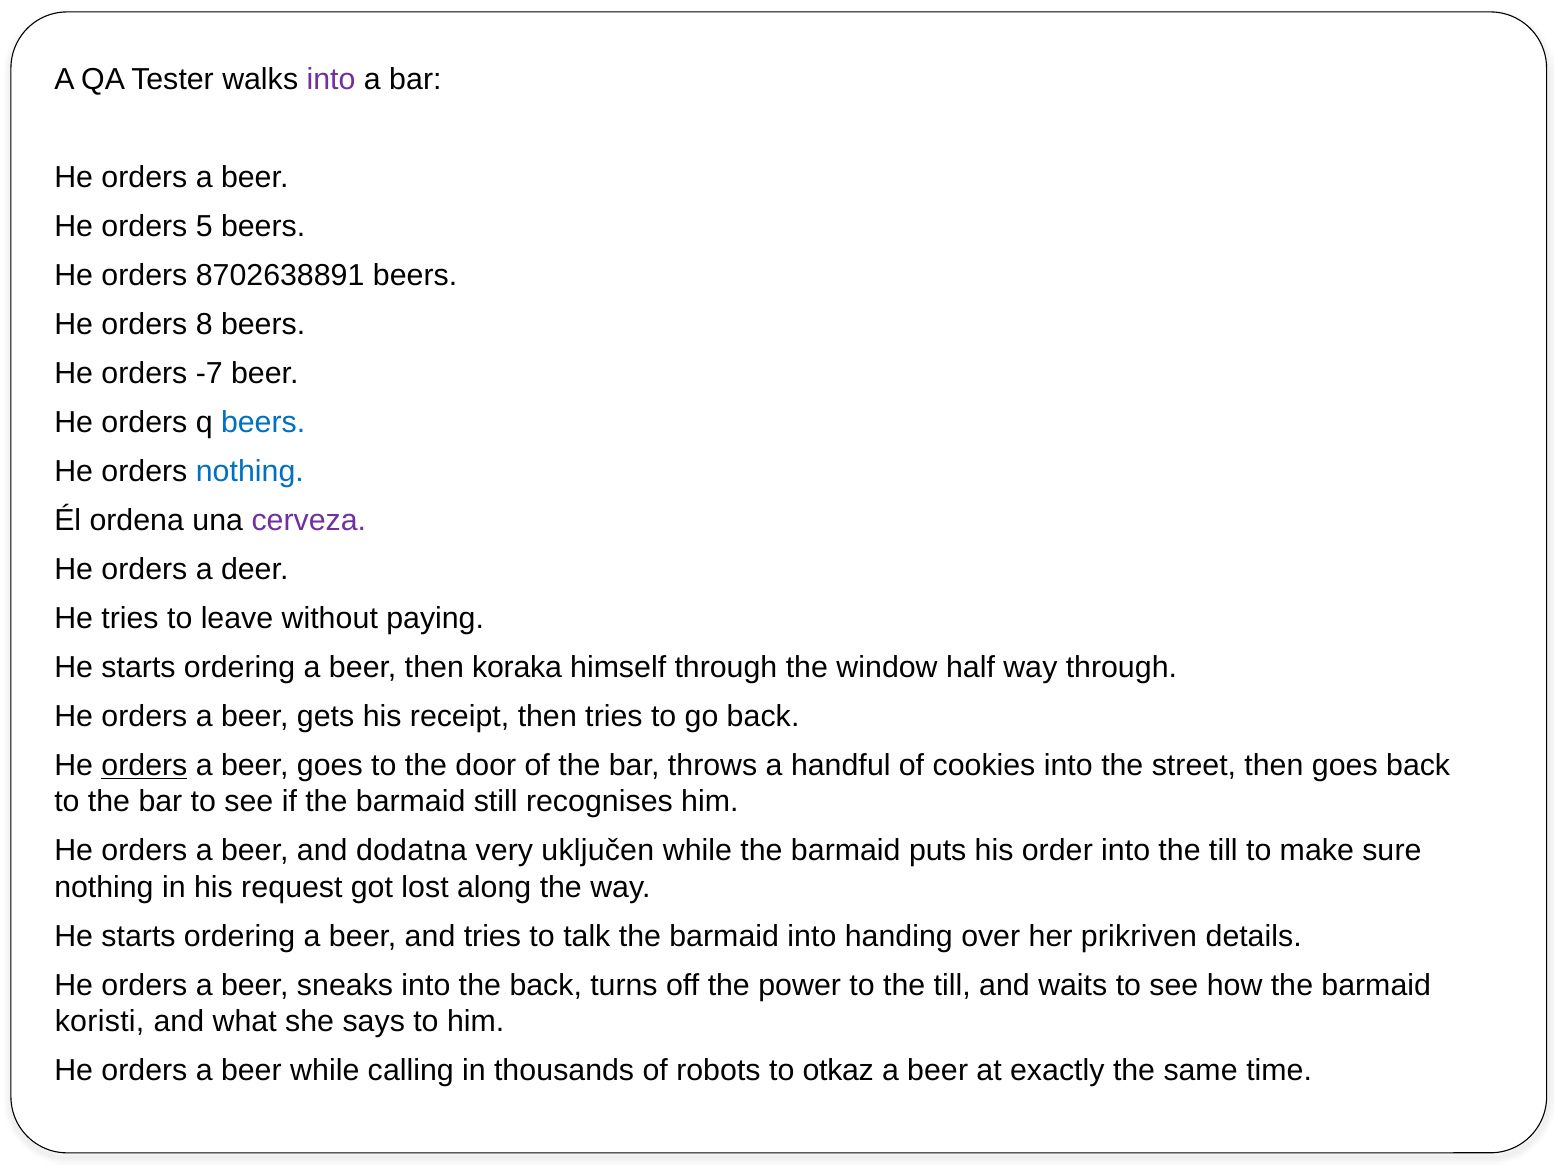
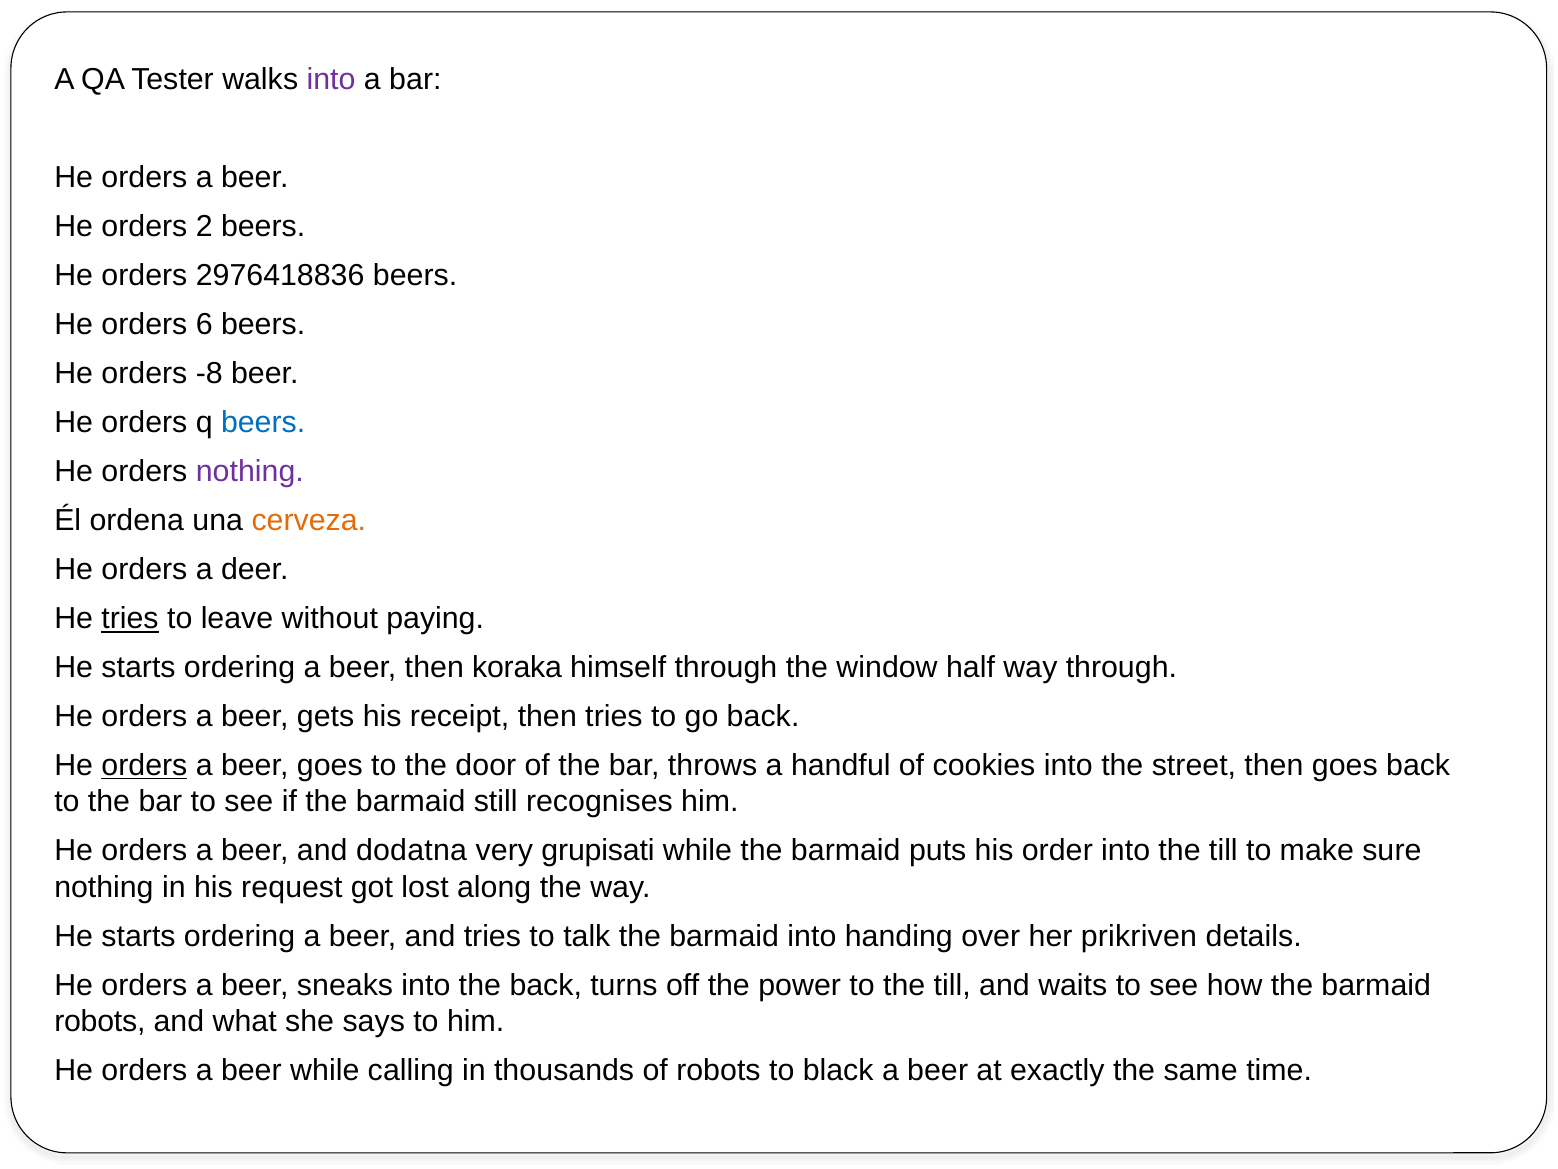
5: 5 -> 2 (204, 227)
8702638891: 8702638891 -> 2976418836 (280, 276)
8: 8 -> 6 (204, 325)
-7: -7 -> -8 (209, 374)
nothing colour: blue -> purple (250, 472)
cerveza colour: purple -> orange (309, 520)
tries underline: none -> present (130, 618)
uključen: uključen -> grupisati (598, 851)
koristi: koristi -> robots (100, 1021)
otkaz: otkaz -> black (838, 1070)
